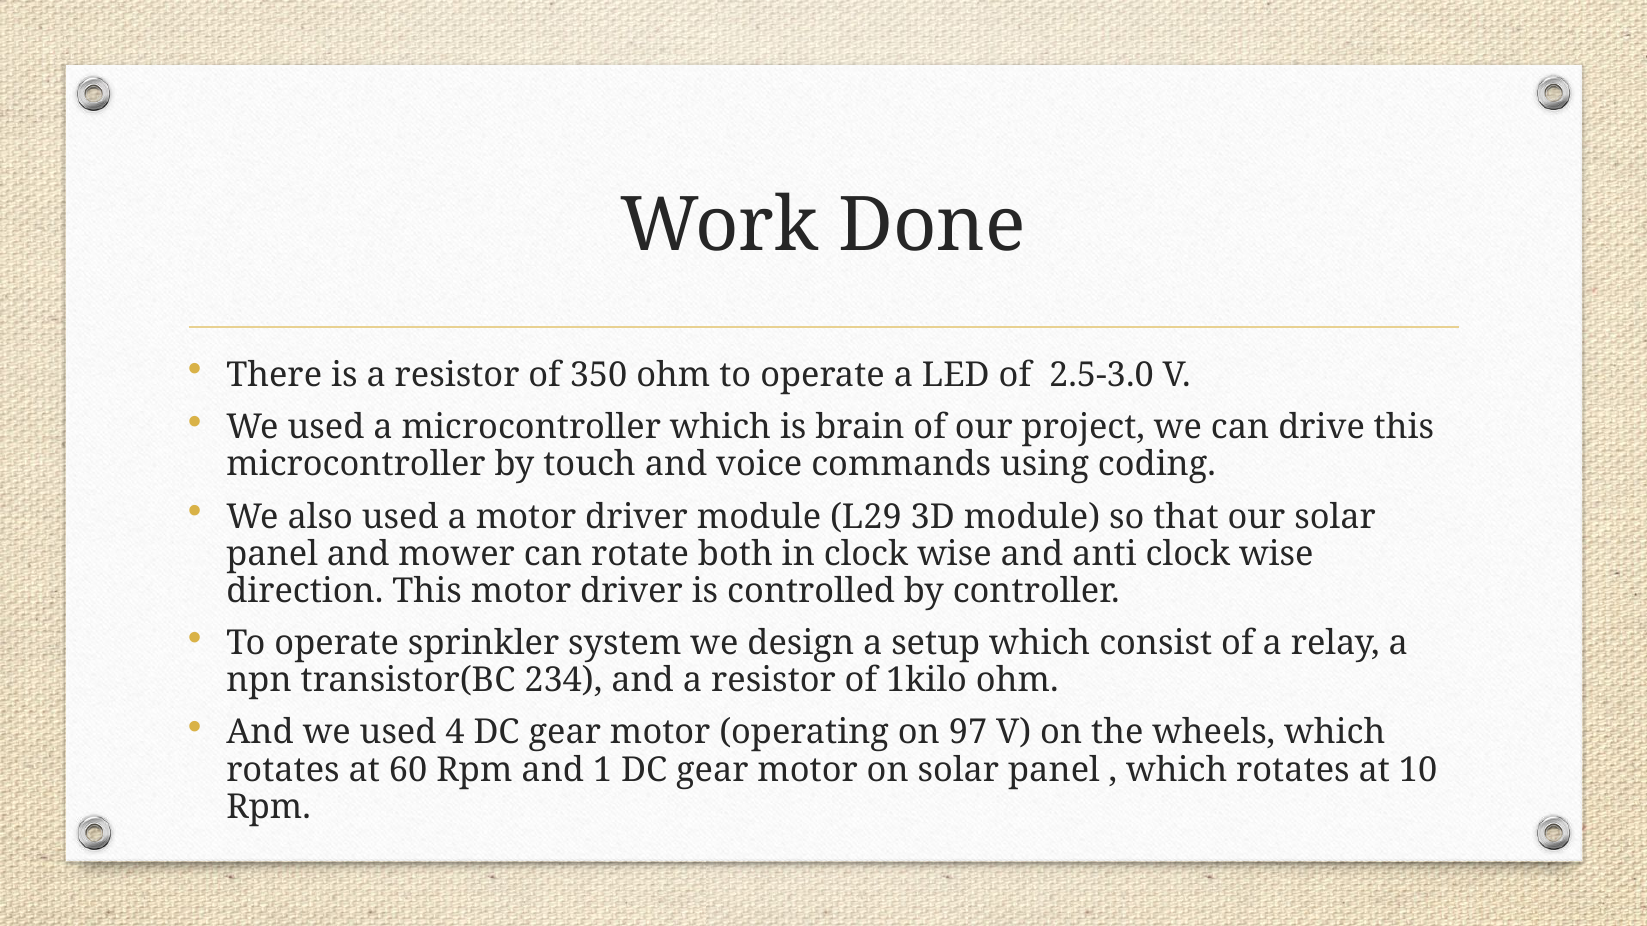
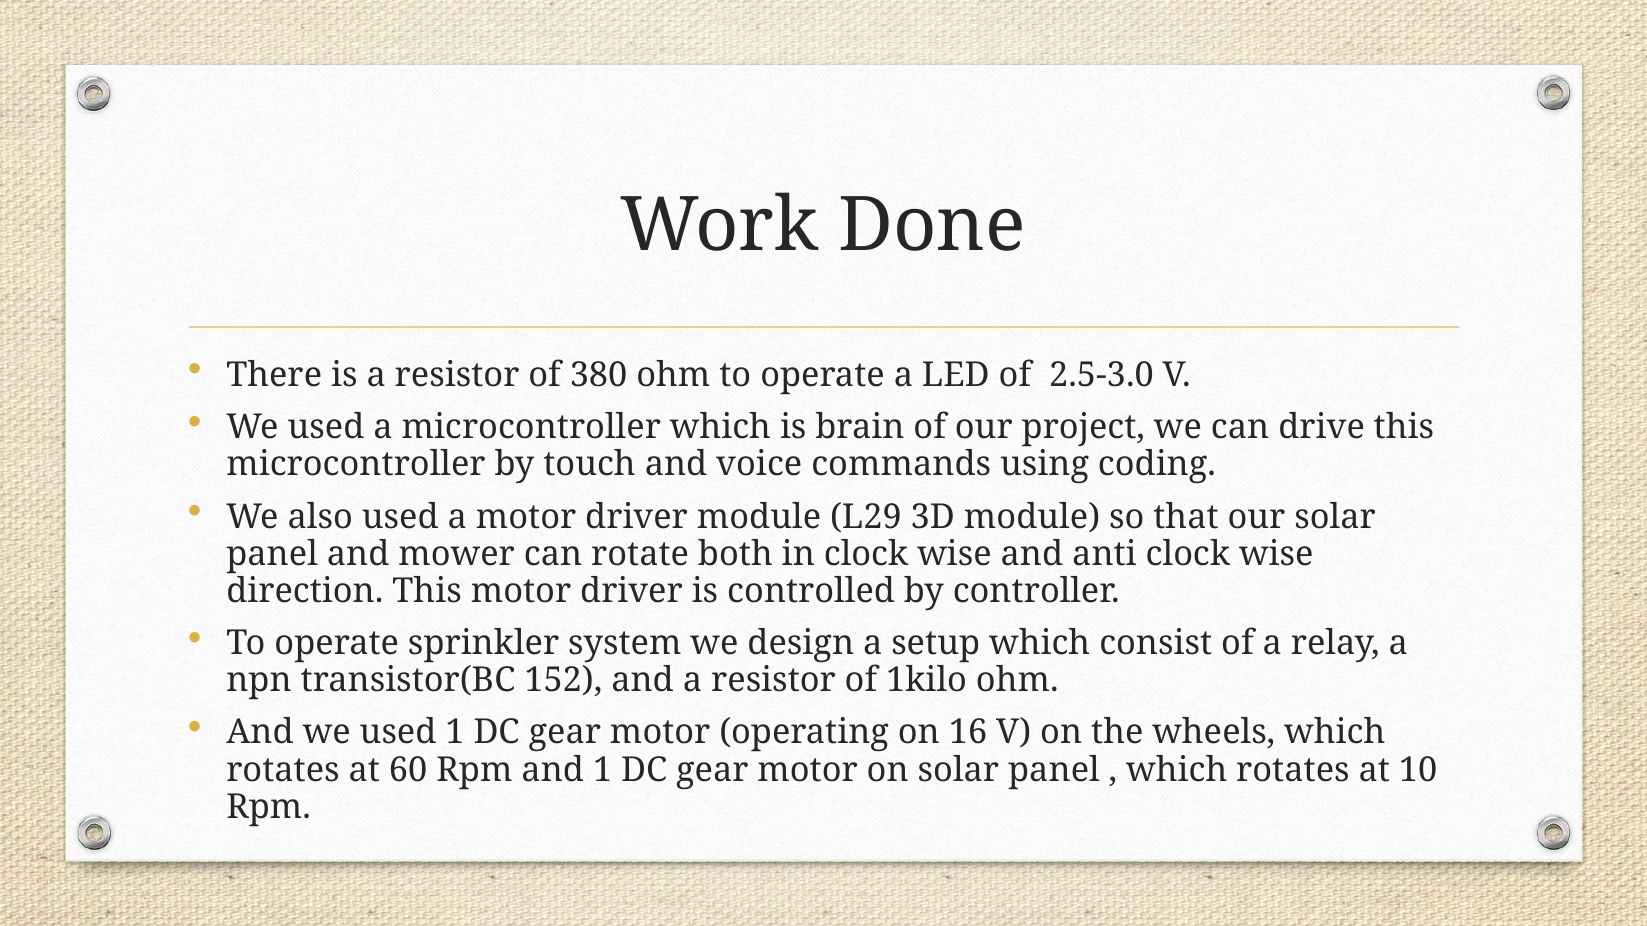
350: 350 -> 380 (599, 375)
234: 234 -> 152 (563, 681)
used 4: 4 -> 1 (455, 733)
97: 97 -> 16 (968, 733)
